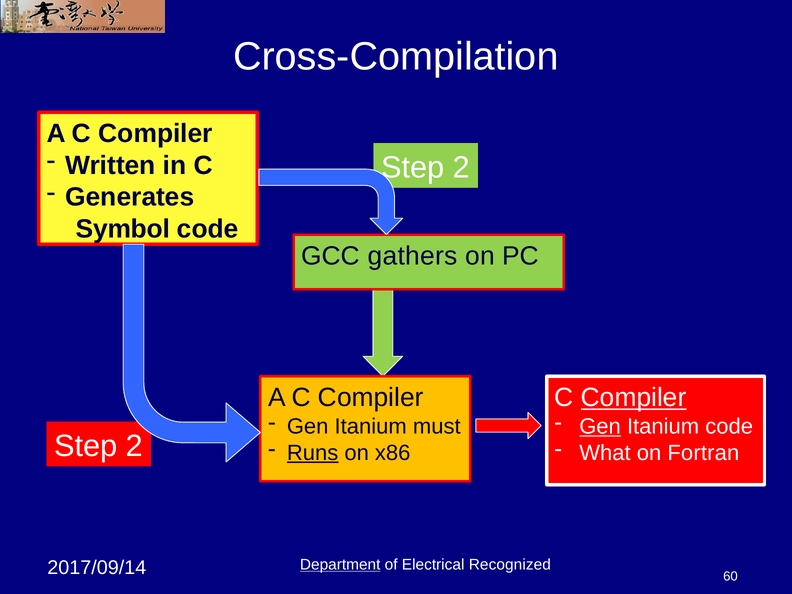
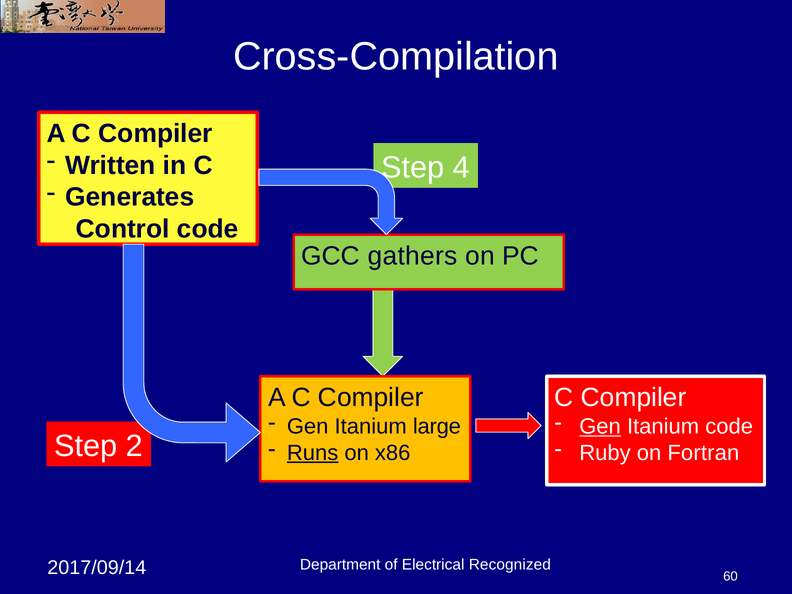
2: 2 -> 4 (462, 168)
Symbol: Symbol -> Control (123, 229)
Compiler underline: present -> none (634, 398)
must: must -> large (437, 426)
What: What -> Ruby (605, 453)
Department underline: present -> none (340, 565)
